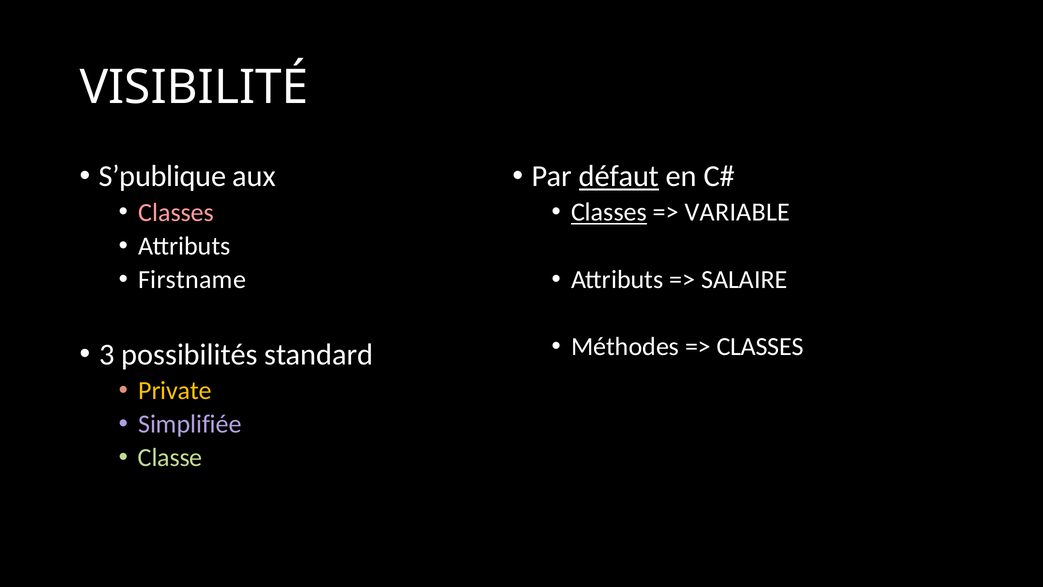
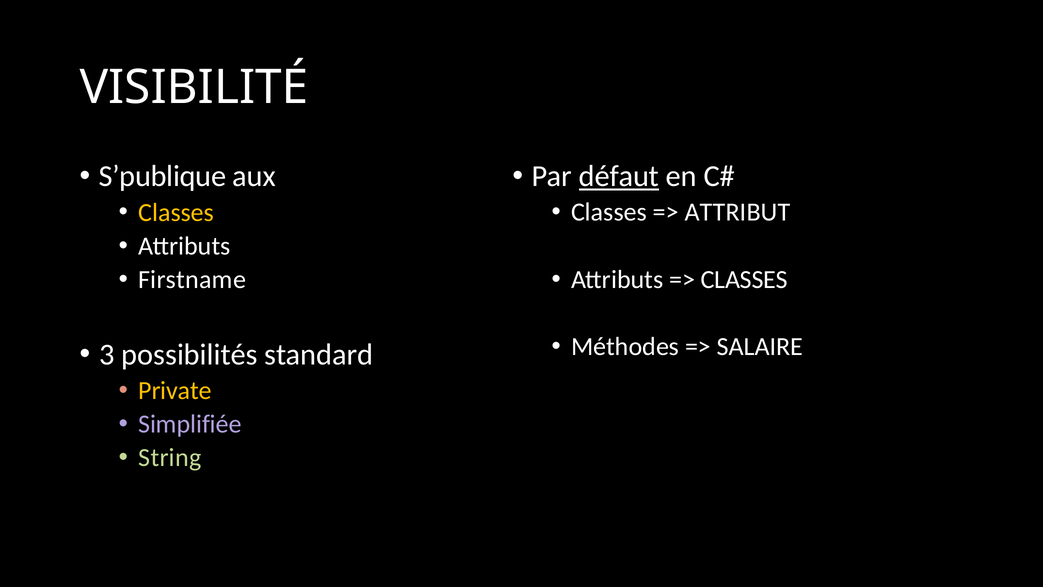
Classes colour: pink -> yellow (176, 212)
Classes underline: present -> none (609, 212)
VARIABLE: VARIABLE -> ATTRIBUT (738, 212)
SALAIRE: SALAIRE -> CLASSES (744, 279)
CLASSES: CLASSES -> SALAIRE (760, 347)
Classe: Classe -> String (170, 457)
